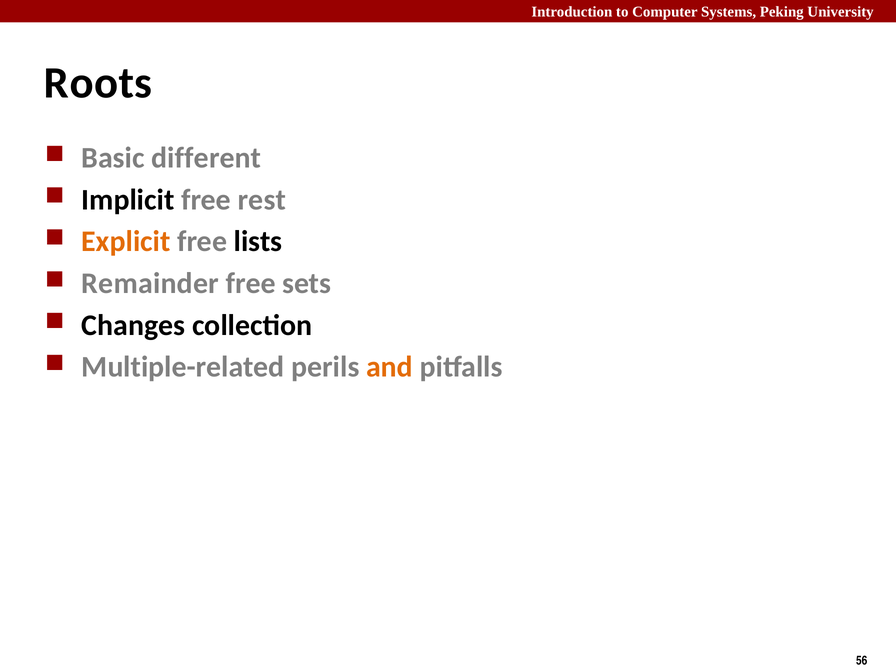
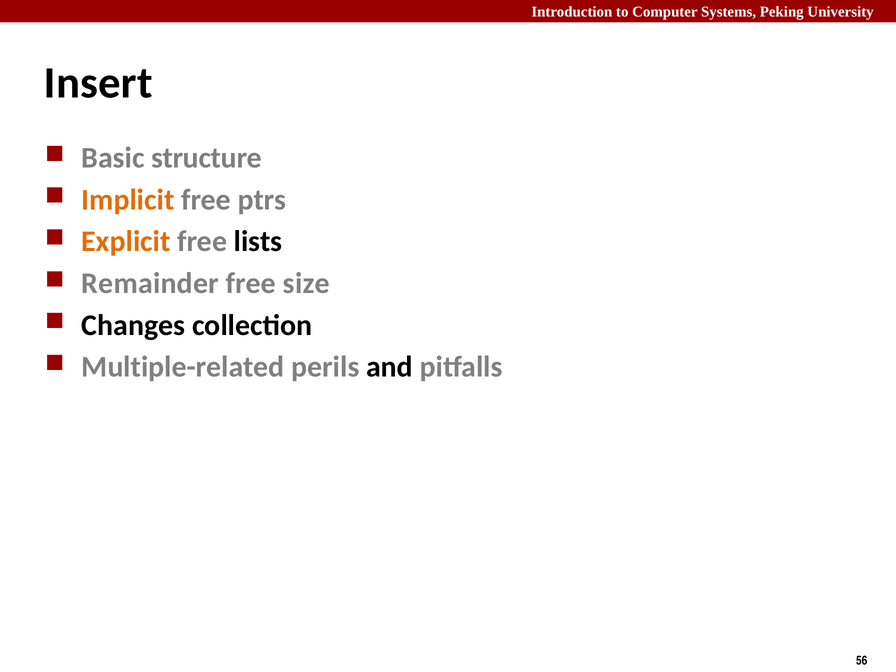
Roots: Roots -> Insert (98, 83)
different: different -> structure (206, 158)
Implicit colour: black -> orange (128, 200)
rest: rest -> ptrs (262, 200)
sets: sets -> size (306, 283)
and colour: orange -> black (390, 367)
